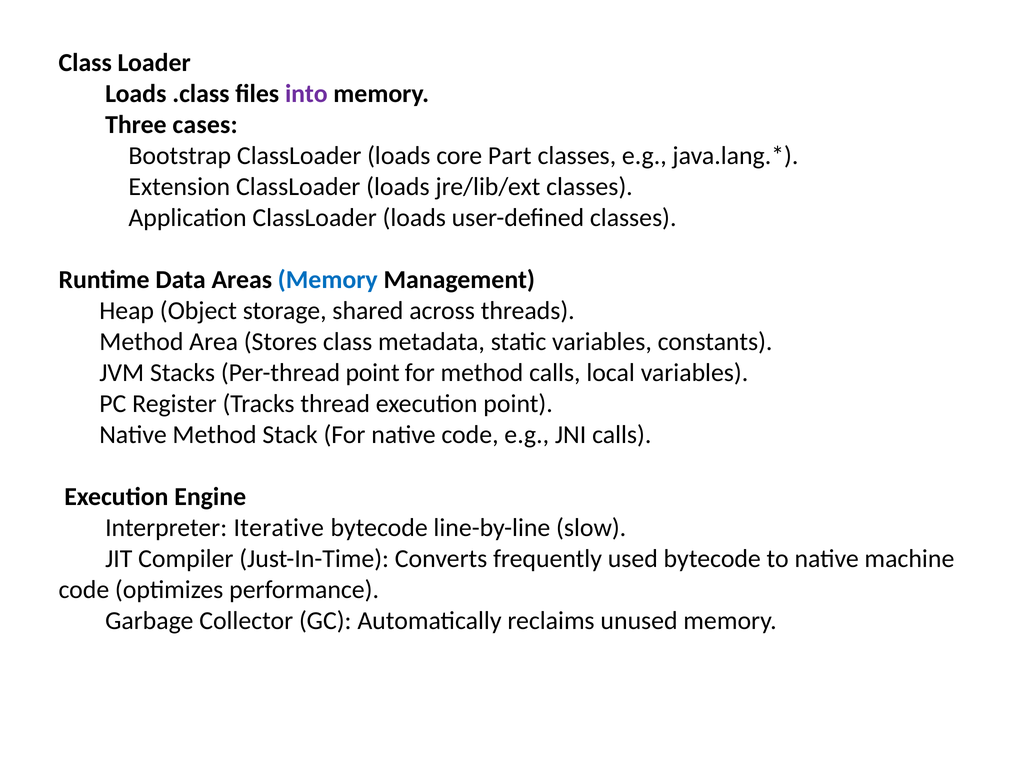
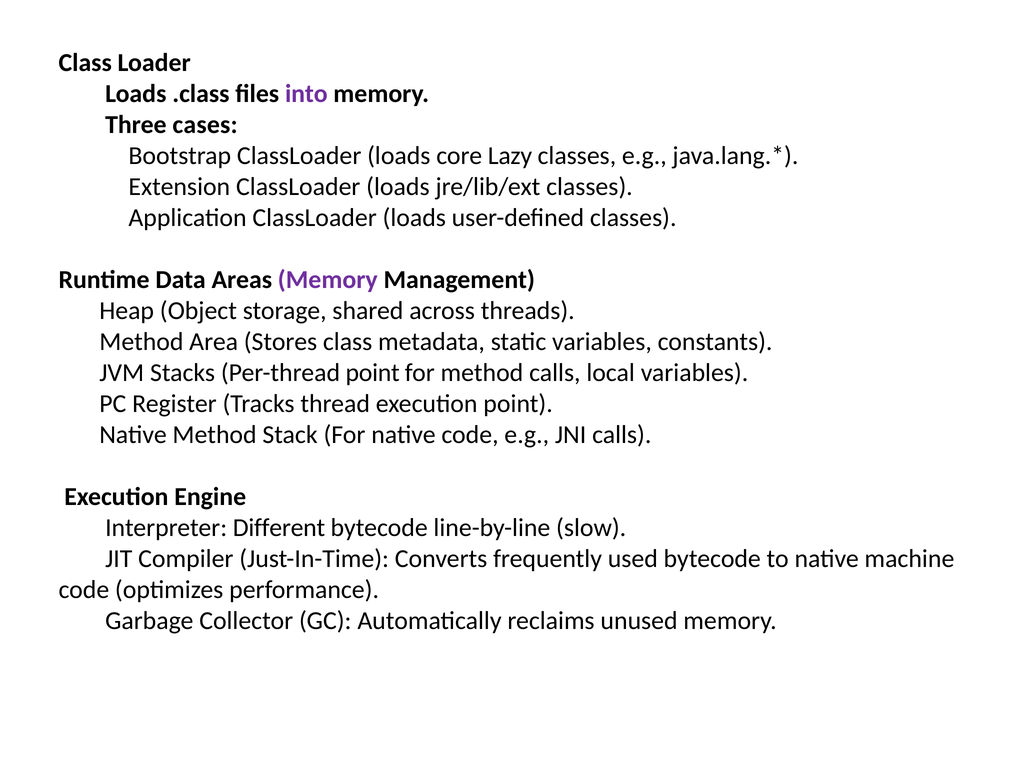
Part: Part -> Lazy (510, 156)
Memory colour: blue -> purple (328, 280)
Iterative: Iterative -> Different (279, 528)
